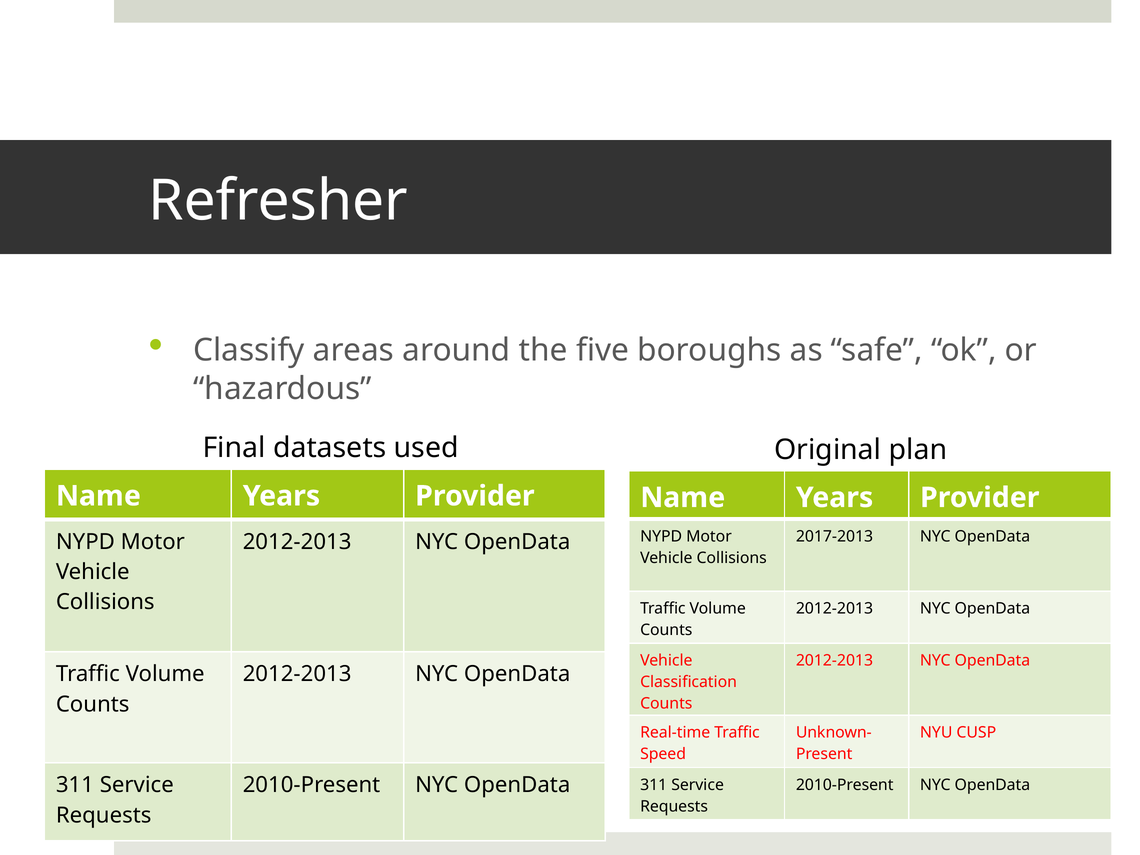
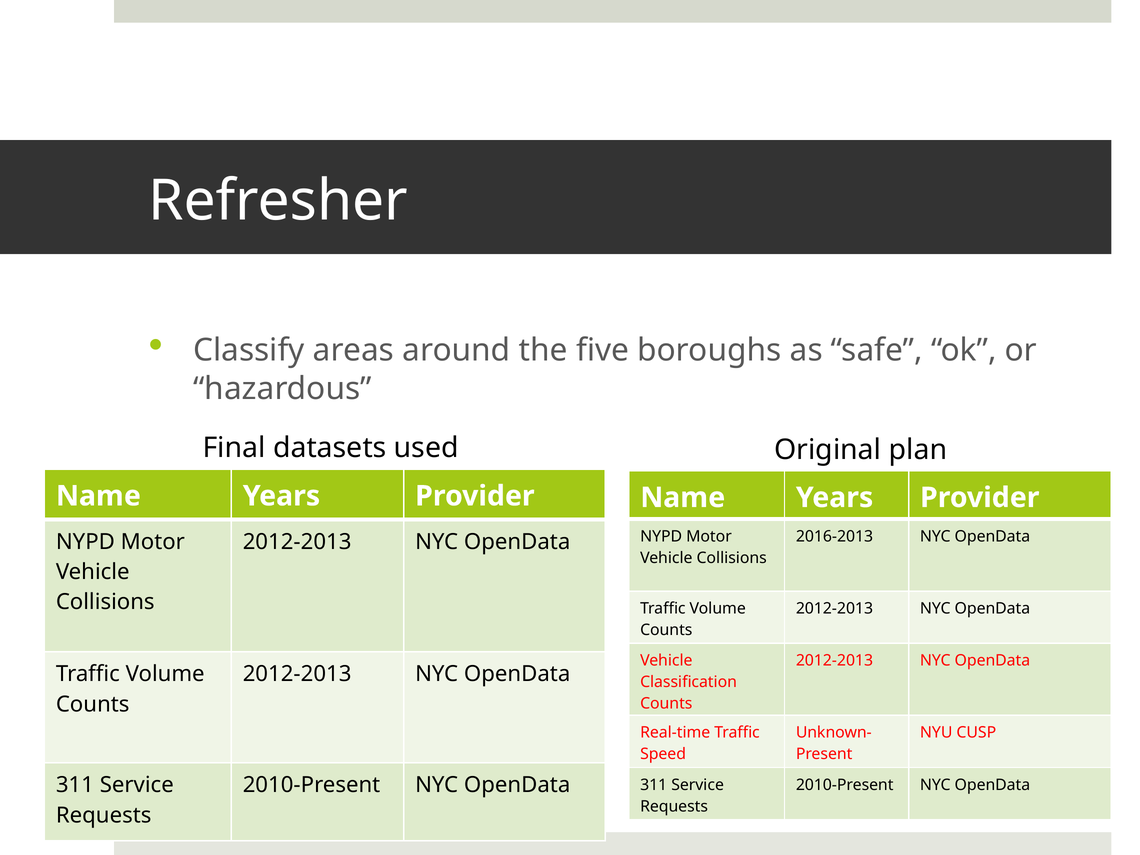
2017-2013: 2017-2013 -> 2016-2013 (835, 536)
